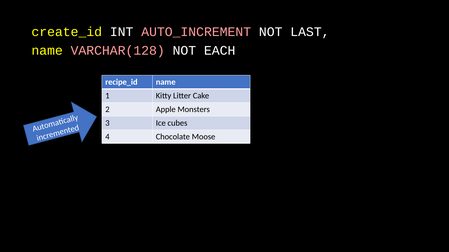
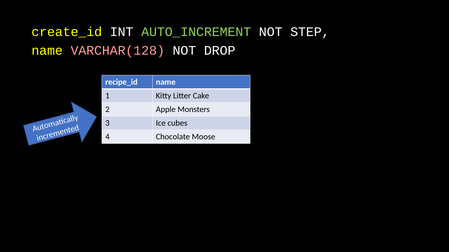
AUTO_INCREMENT colour: pink -> light green (196, 32)
LAST: LAST -> STEP (310, 32)
EACH: EACH -> DROP (220, 51)
